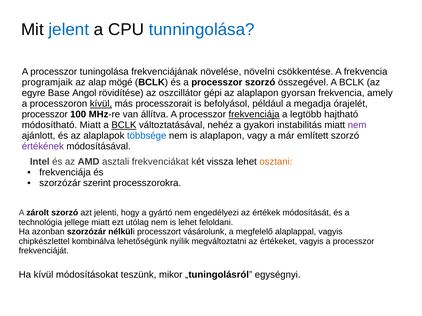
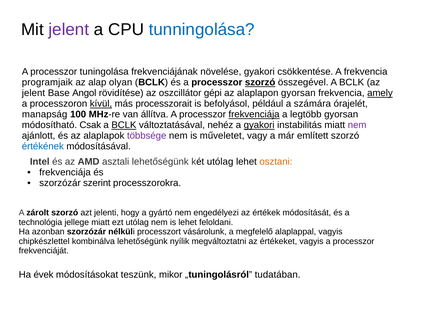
jelent colour: blue -> purple (69, 30)
növelése növelni: növelni -> gyakori (259, 72)
mögé: mögé -> olyan (121, 83)
szorzó underline: none -> present (260, 83)
egyre: egyre -> jelent (33, 93)
amely underline: none -> present (380, 93)
megadja: megadja -> számára (312, 104)
processzor: processzor -> manapság (45, 115)
legtöbb hajtható: hajtható -> gyorsan (341, 115)
módosítható Miatt: Miatt -> Csak (90, 125)
gyakori underline: none -> present (259, 125)
többsége colour: blue -> purple (147, 136)
is alaplapon: alaplapon -> műveletet (222, 136)
értékének colour: purple -> blue (43, 147)
asztali frekvenciákat: frekvenciákat -> lehetőségünk (160, 162)
két vissza: vissza -> utólag (220, 162)
Ha kívül: kívül -> évek (44, 275)
egységnyi: egységnyi -> tudatában (278, 275)
